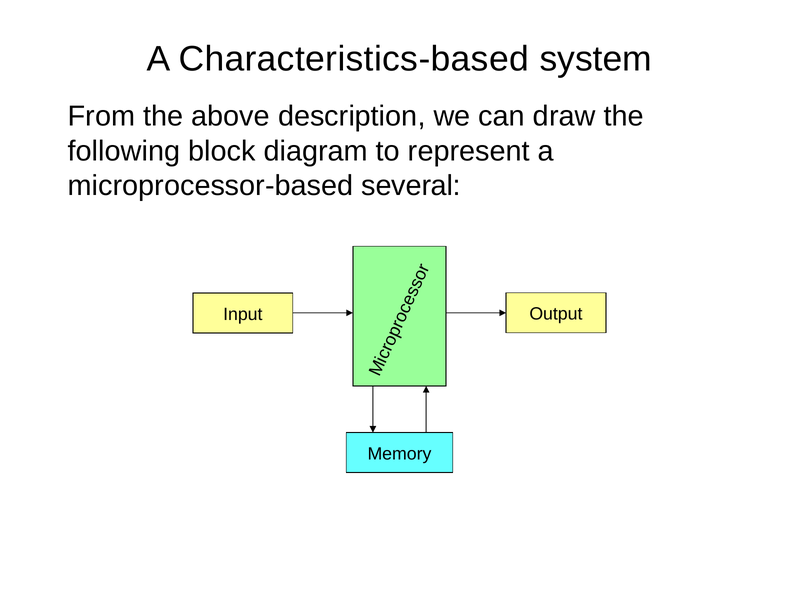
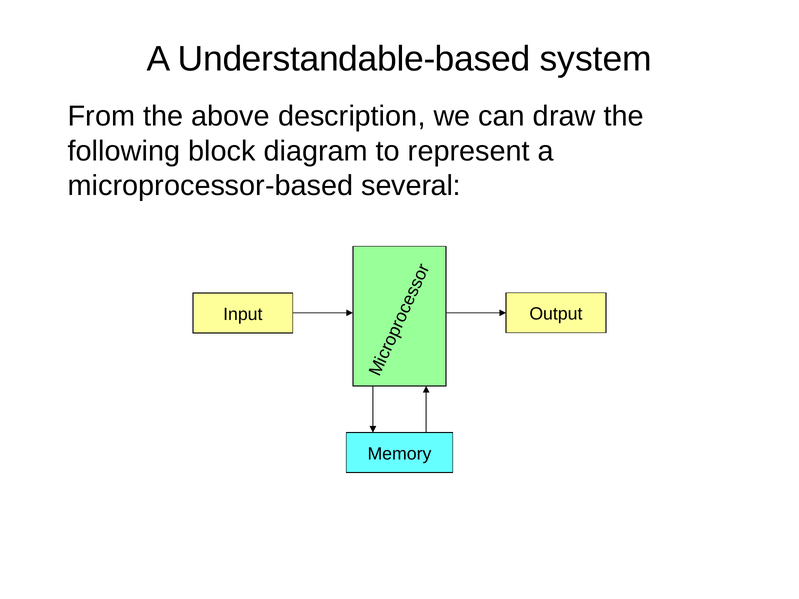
Characteristics-based: Characteristics-based -> Understandable-based (354, 59)
